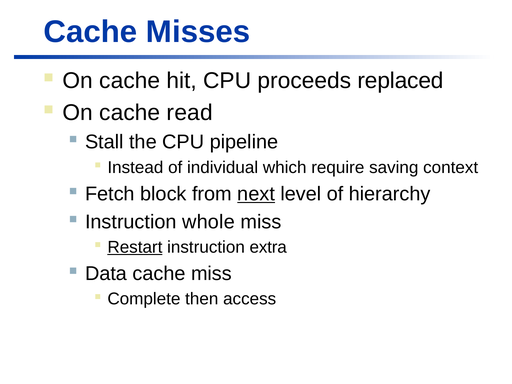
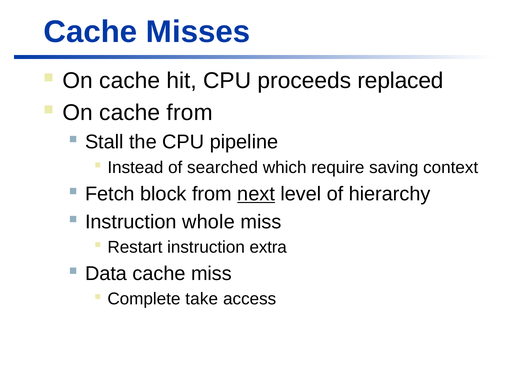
cache read: read -> from (190, 113)
individual: individual -> searched (223, 167)
Restart underline: present -> none (135, 247)
then: then -> take (202, 299)
